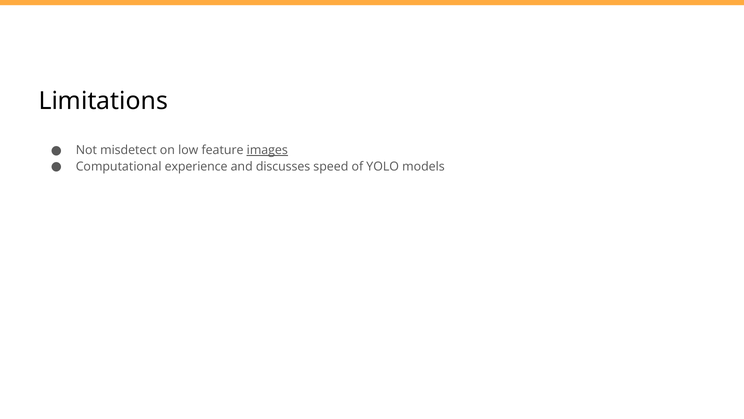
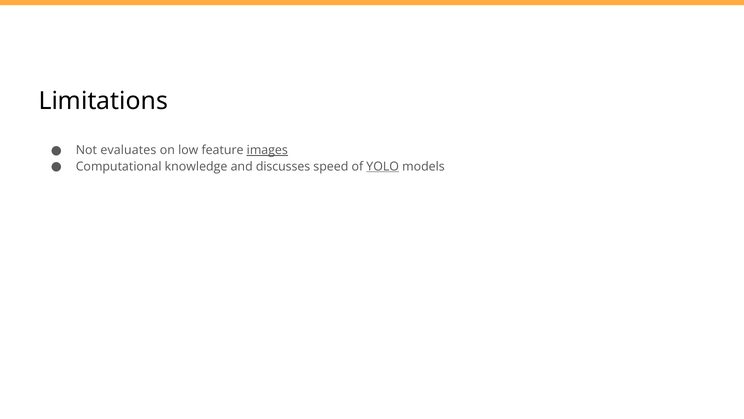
misdetect: misdetect -> evaluates (128, 150)
experience: experience -> knowledge (196, 166)
YOLO underline: none -> present (383, 166)
